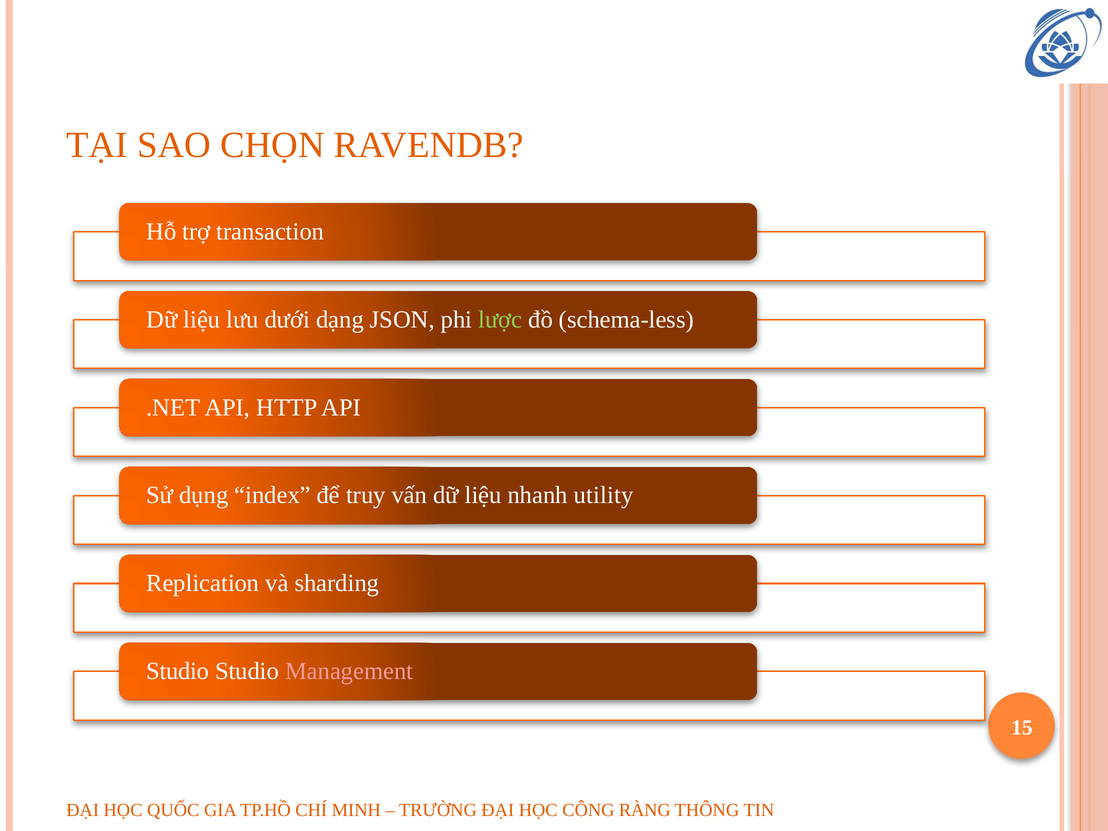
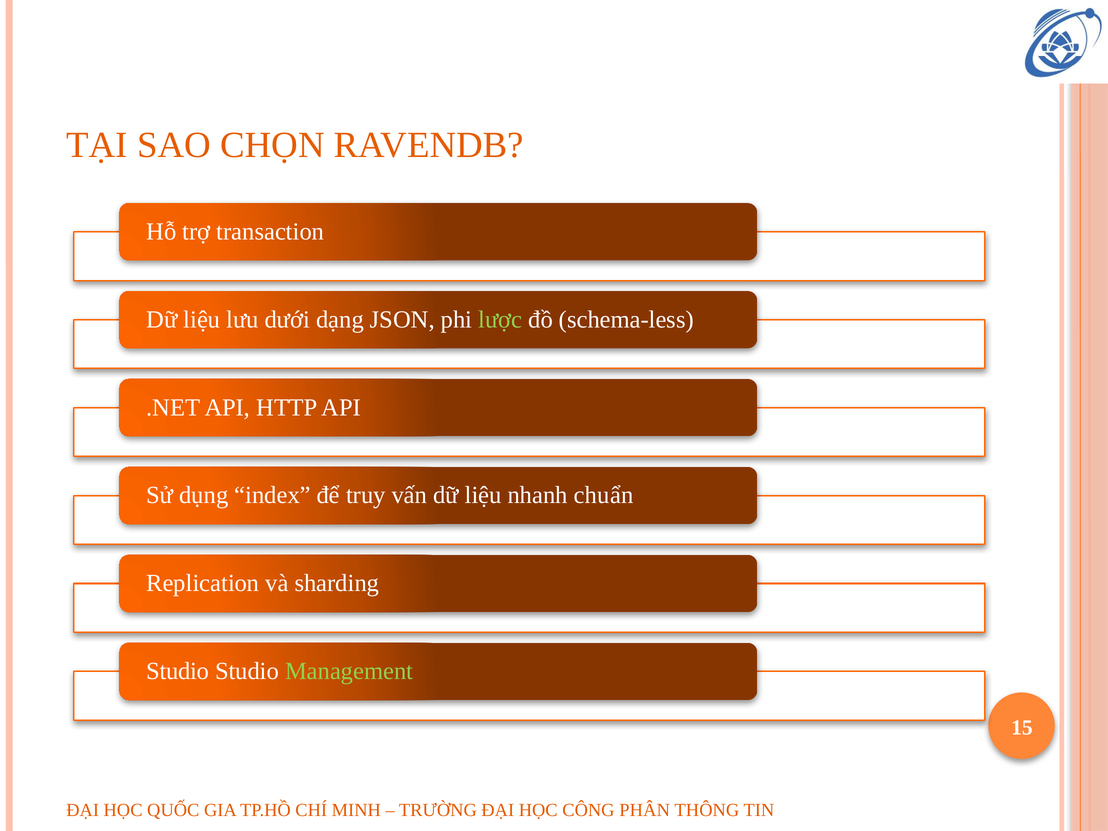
utility: utility -> chuẩn (604, 495)
Management colour: pink -> light green (349, 671)
RÀNG: RÀNG -> PHÂN (645, 810)
